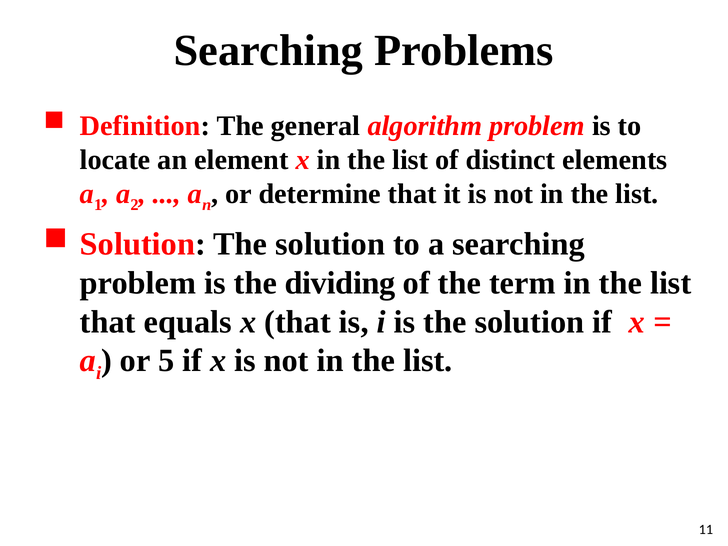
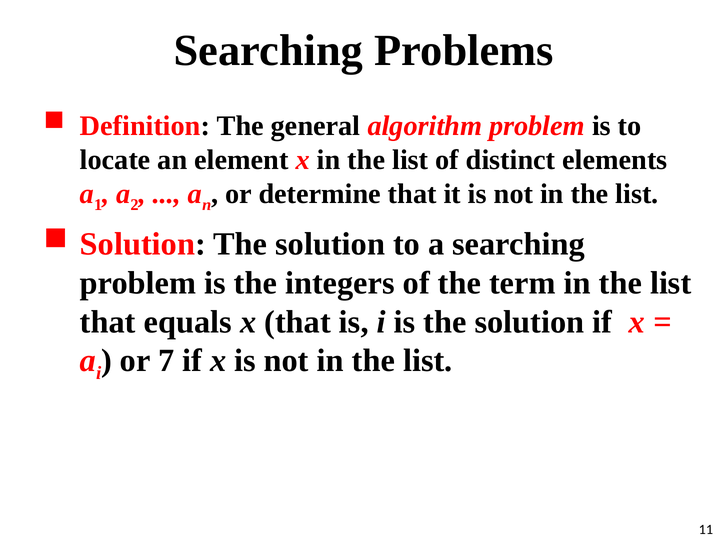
dividing: dividing -> integers (340, 283)
5: 5 -> 7 (166, 361)
